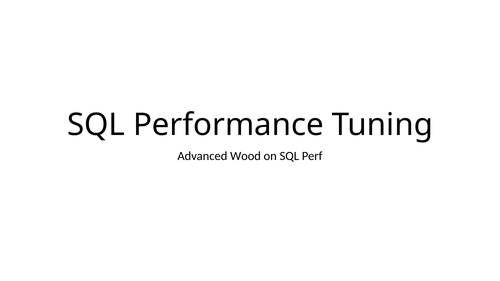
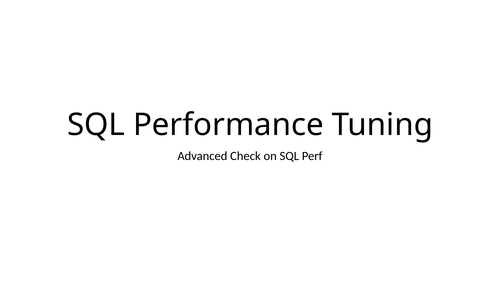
Wood: Wood -> Check (245, 156)
